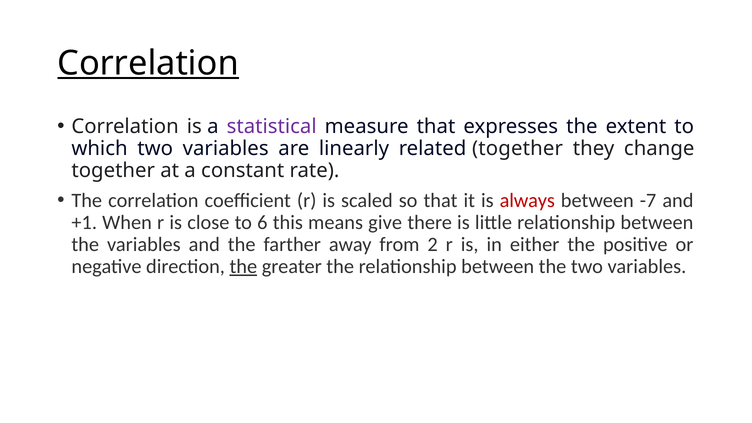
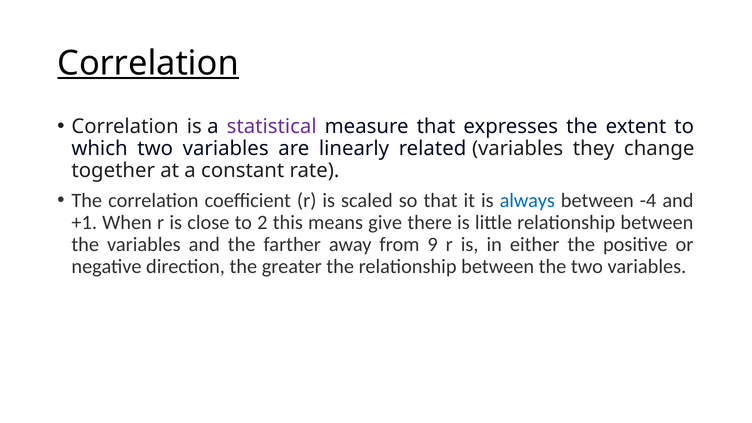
related together: together -> variables (518, 148)
always colour: red -> blue (527, 200)
-7: -7 -> -4 (648, 200)
6: 6 -> 2 (262, 222)
2: 2 -> 9 (433, 244)
the underline: present -> none (243, 266)
